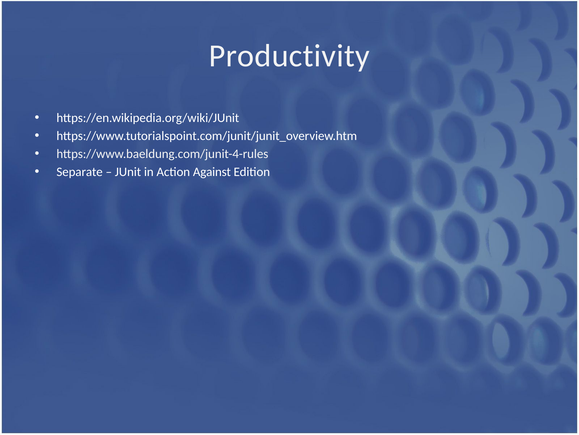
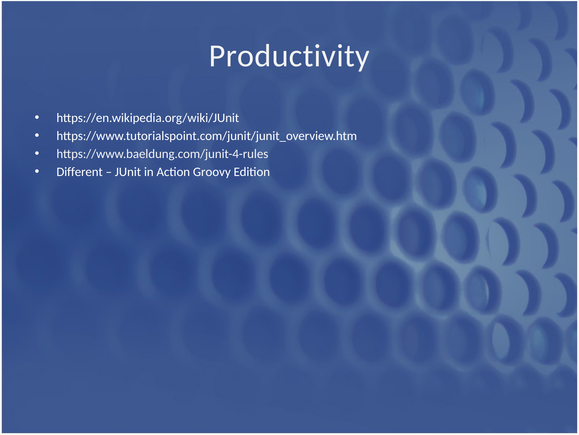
Separate: Separate -> Different (80, 172)
Against: Against -> Groovy (212, 172)
